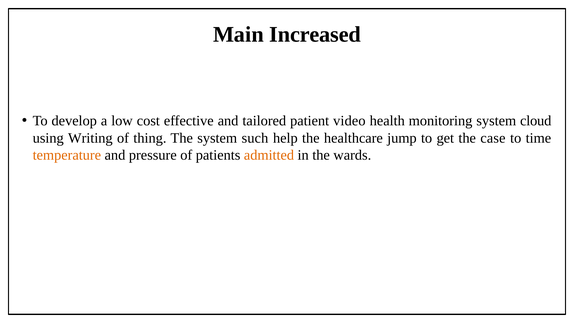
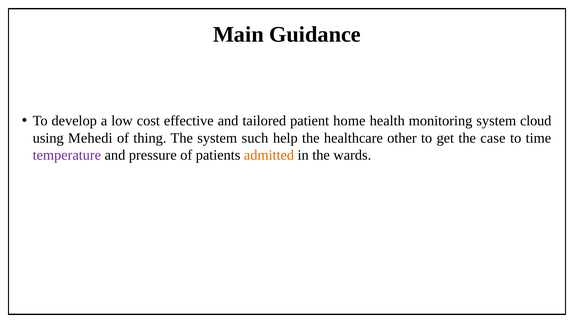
Increased: Increased -> Guidance (315, 35)
video: video -> home (349, 121)
Writing: Writing -> Mehedi (90, 138)
jump: jump -> other (402, 138)
temperature colour: orange -> purple (67, 155)
